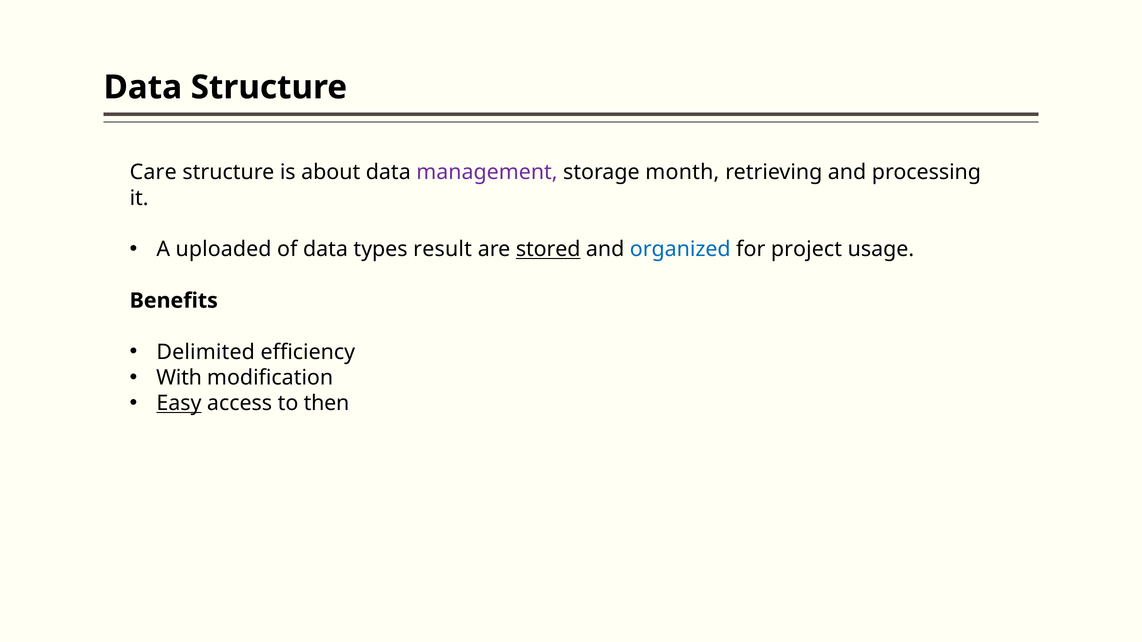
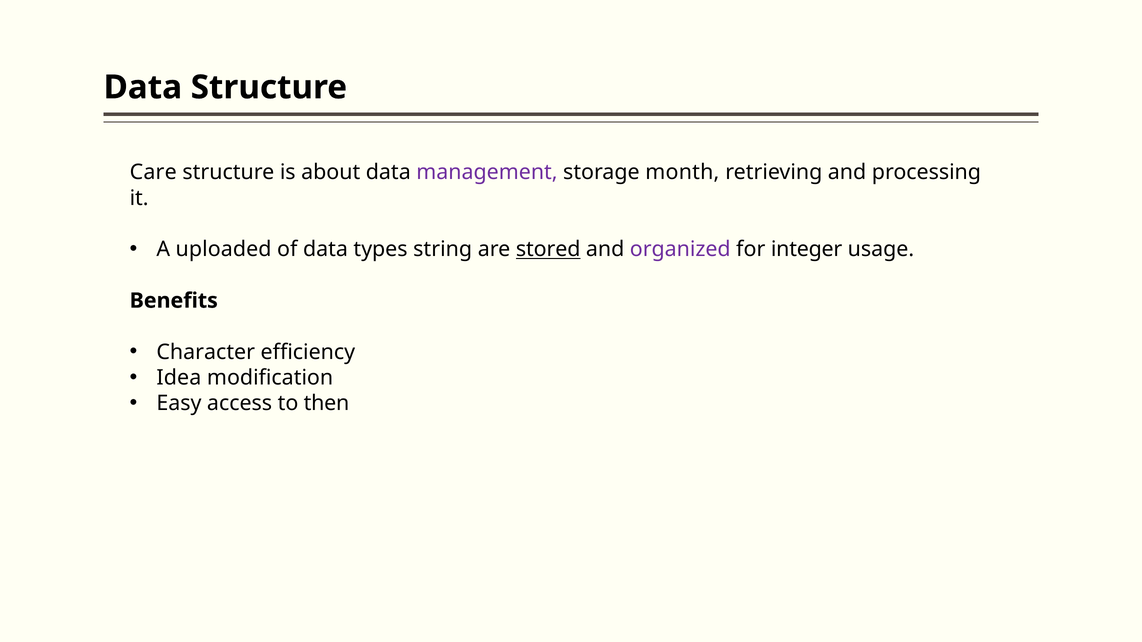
result: result -> string (443, 249)
organized colour: blue -> purple (680, 249)
project: project -> integer (807, 249)
Delimited: Delimited -> Character (206, 352)
With: With -> Idea (179, 378)
Easy underline: present -> none (179, 404)
